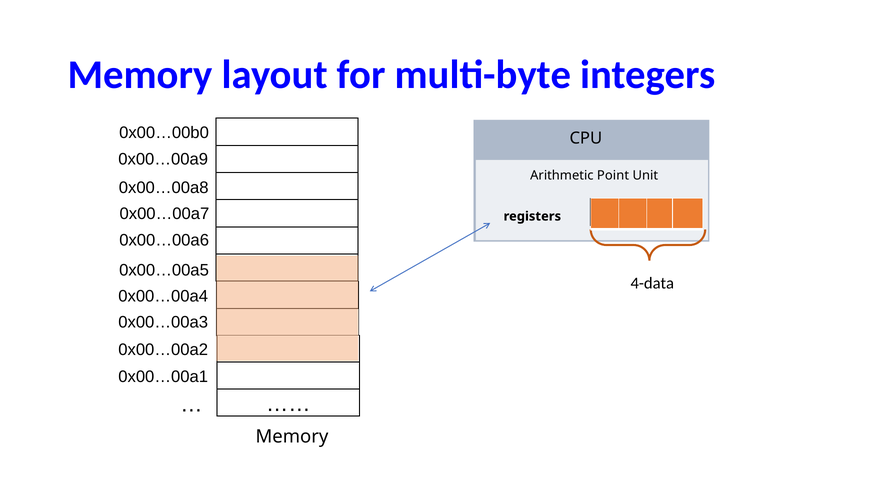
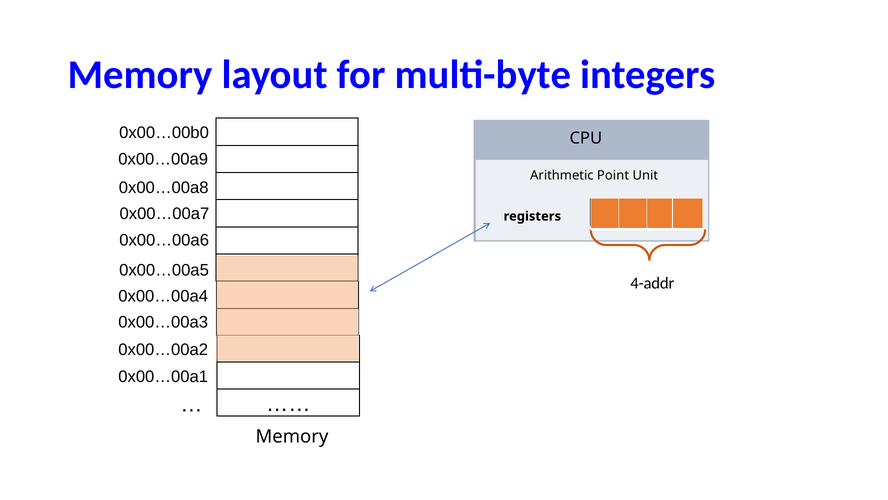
4-data: 4-data -> 4-addr (652, 283)
